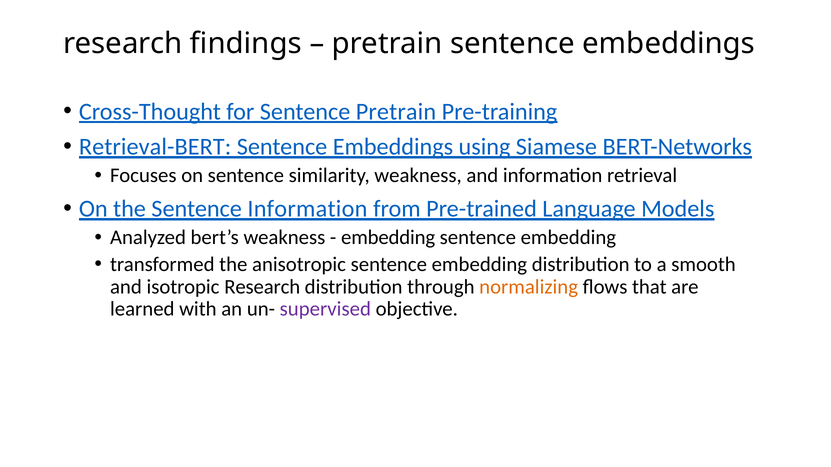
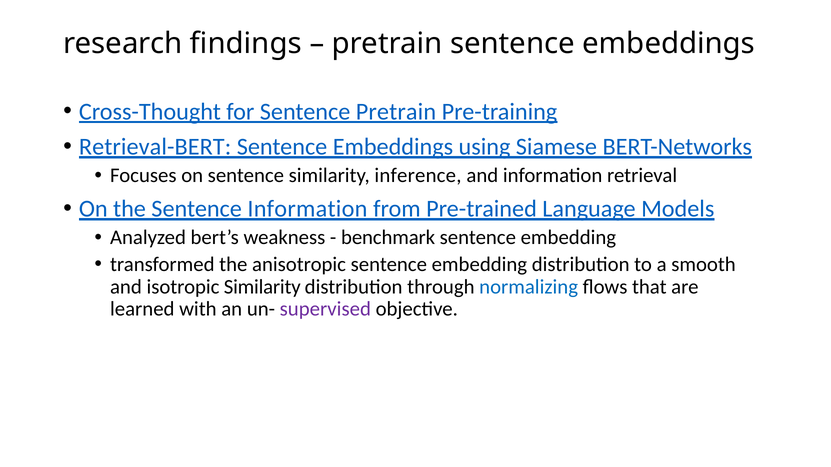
similarity weakness: weakness -> inference (418, 176)
embedding: embedding -> benchmark (388, 238)
isotropic Research: Research -> Similarity (262, 287)
normalizing colour: orange -> blue (529, 287)
